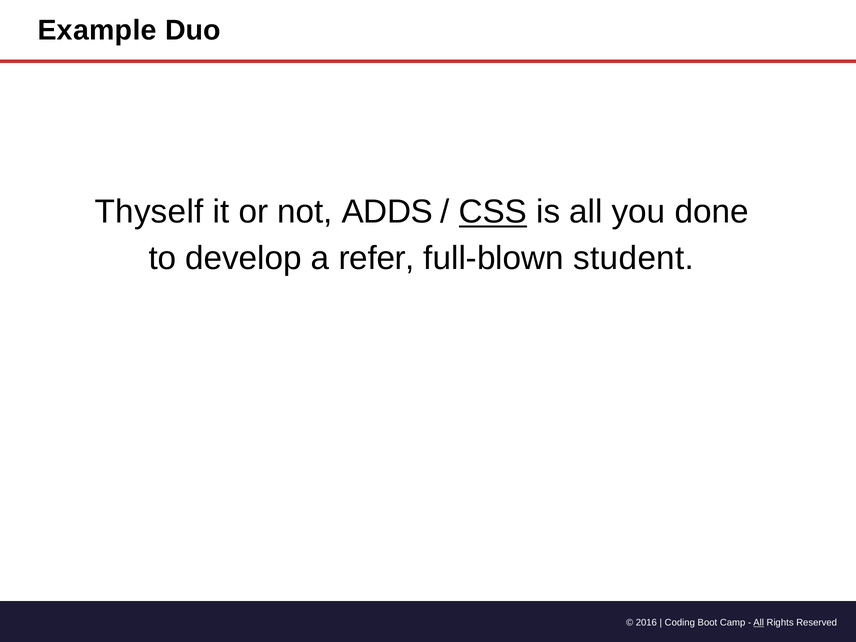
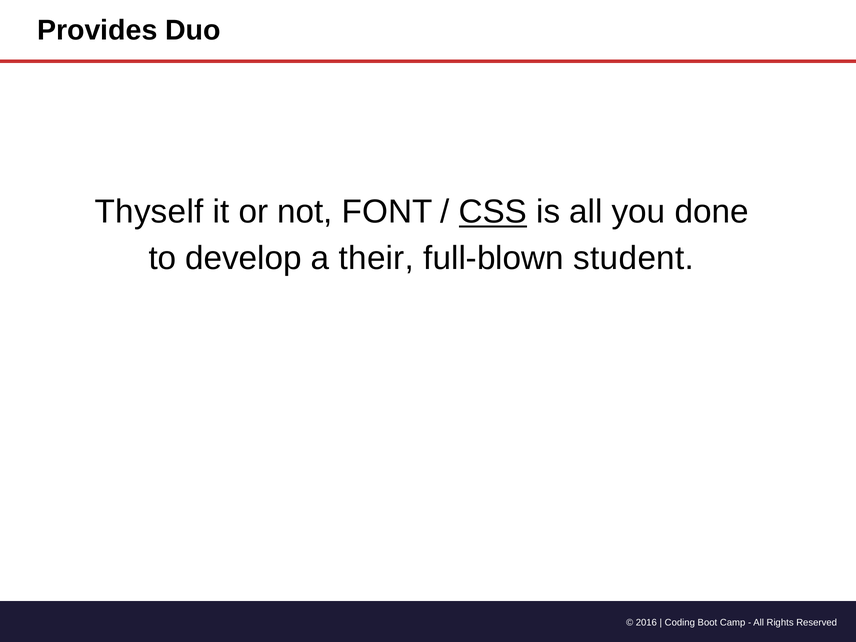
Example: Example -> Provides (97, 30)
ADDS: ADDS -> FONT (387, 212)
refer: refer -> their (376, 258)
All underline: present -> none (759, 623)
